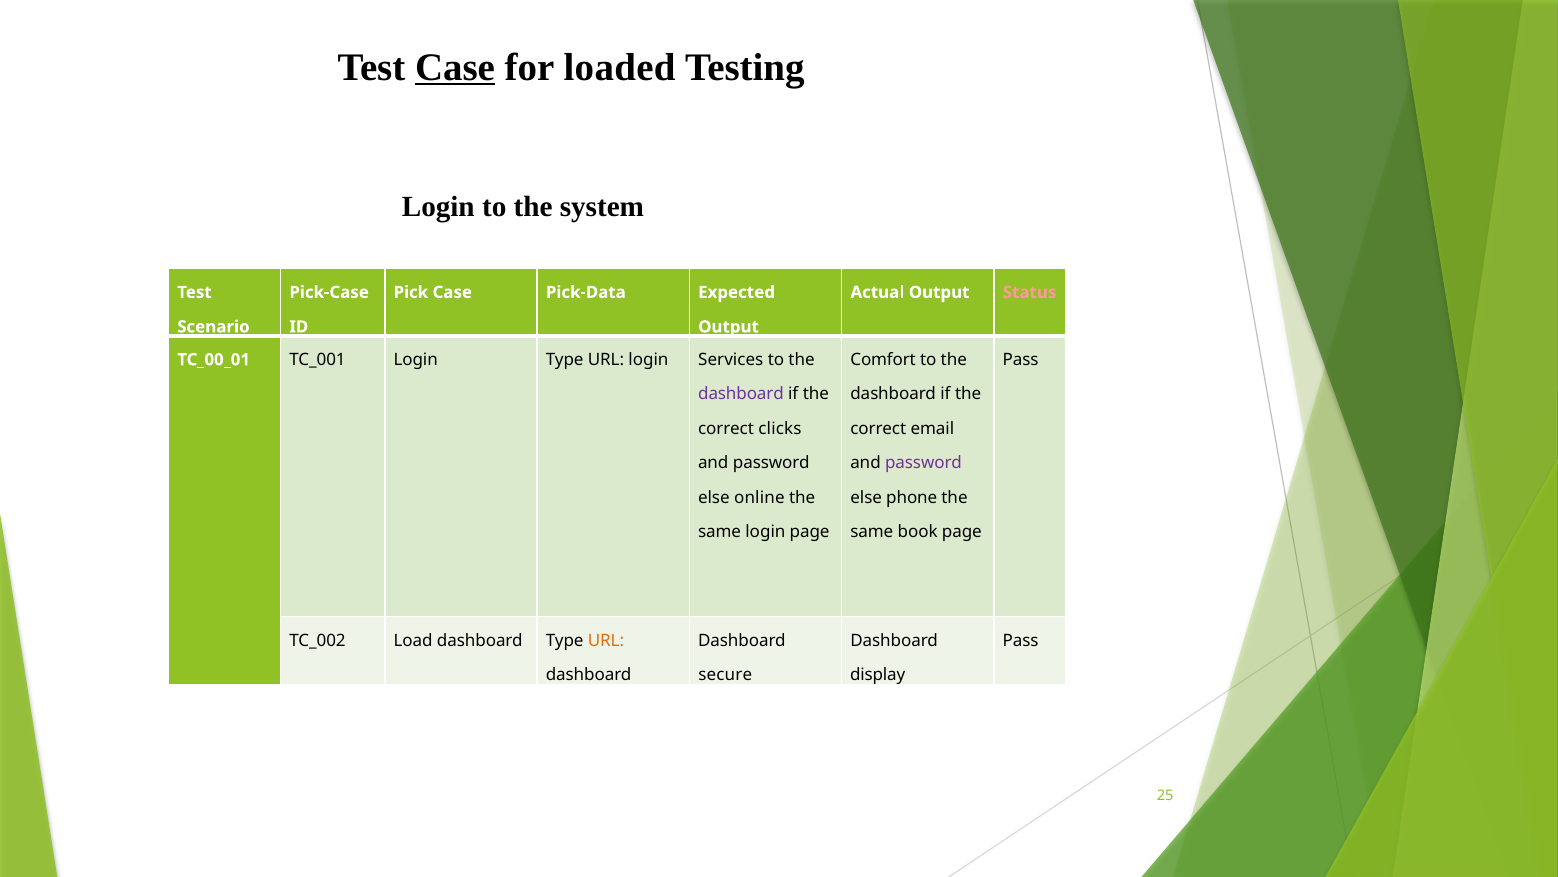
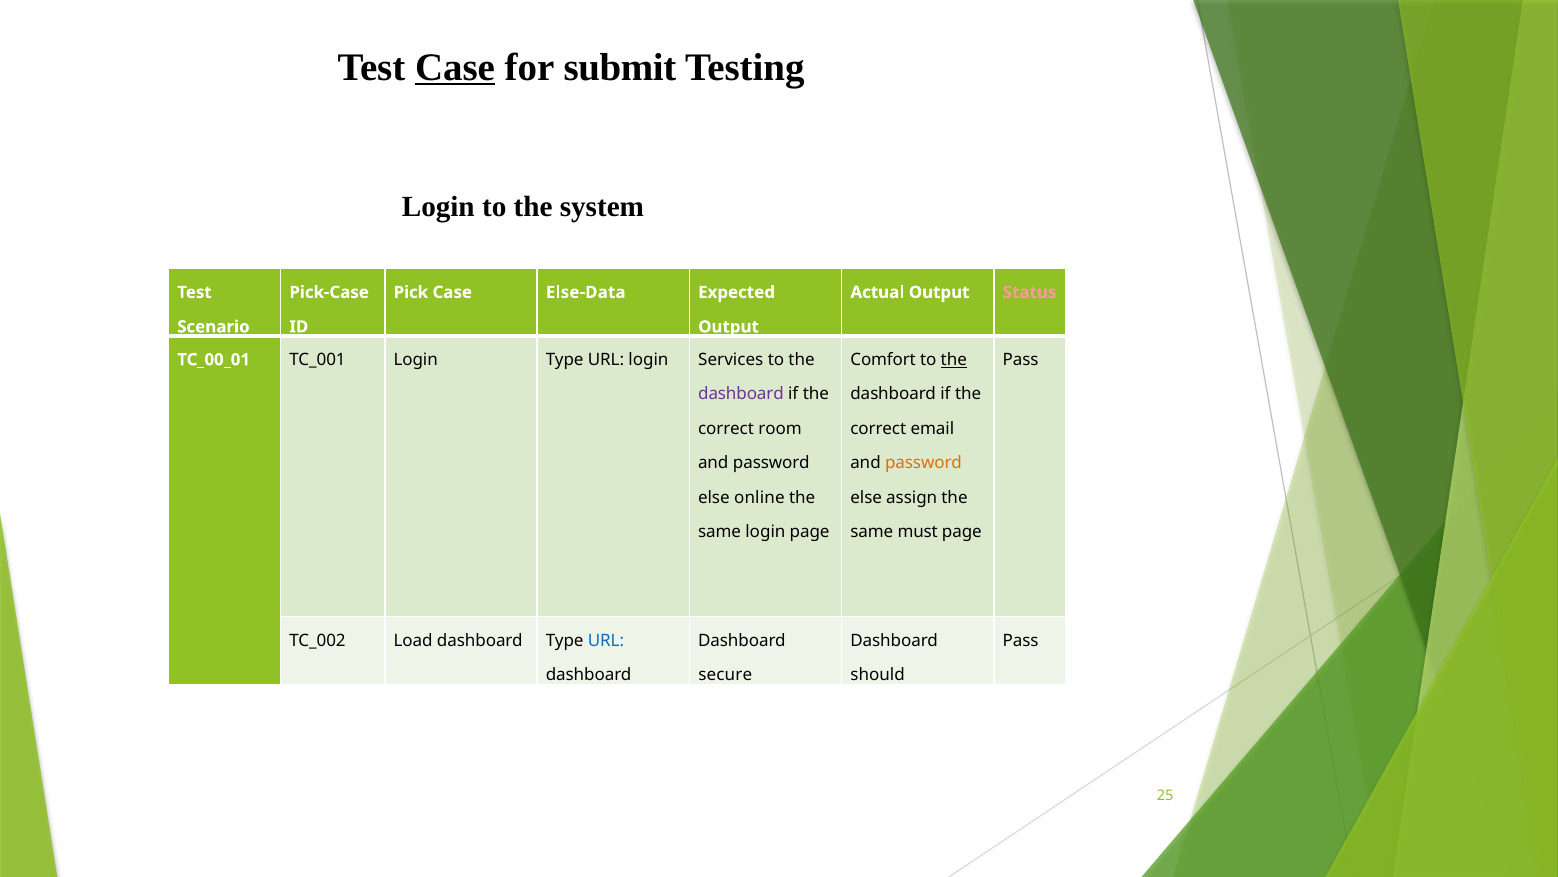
loaded: loaded -> submit (620, 67)
Pick-Data: Pick-Data -> Else-Data (586, 292)
the underline: none -> present (954, 359)
clicks: clicks -> room (780, 428)
password colour: purple -> orange (923, 463)
phone: phone -> assign (912, 497)
book: book -> must (918, 532)
URL colour: orange -> blue (606, 640)
display: display -> should (878, 675)
